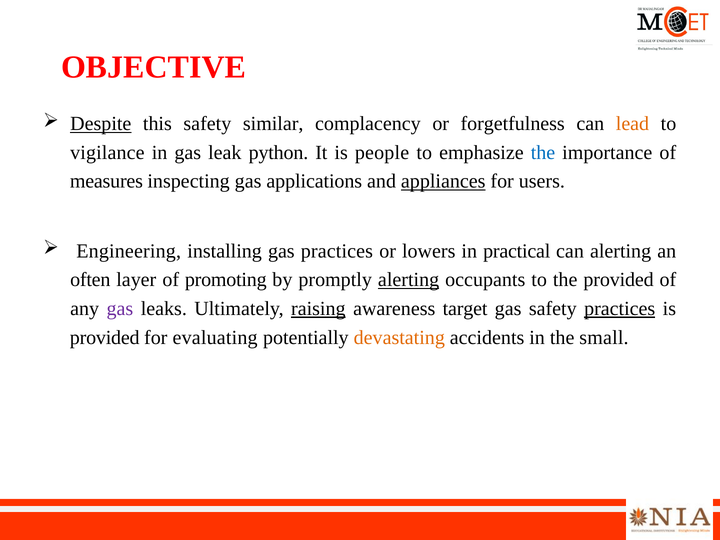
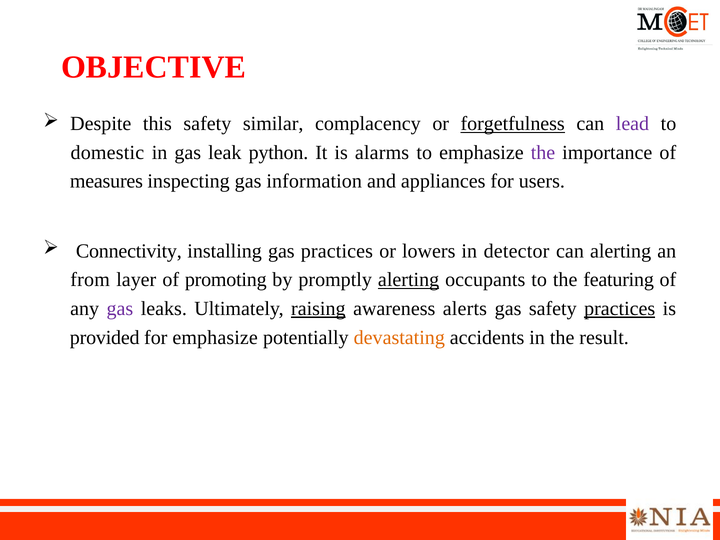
Despite underline: present -> none (101, 124)
forgetfulness underline: none -> present (513, 124)
lead colour: orange -> purple (632, 124)
vigilance: vigilance -> domestic (107, 153)
people: people -> alarms (382, 153)
the colour: blue -> purple (543, 153)
applications: applications -> information (314, 181)
appliances underline: present -> none (443, 181)
Engineering: Engineering -> Connectivity (129, 251)
practical: practical -> detector (517, 251)
often: often -> from (90, 280)
the provided: provided -> featuring (619, 280)
target: target -> alerts (465, 309)
for evaluating: evaluating -> emphasize (215, 337)
small: small -> result (604, 337)
